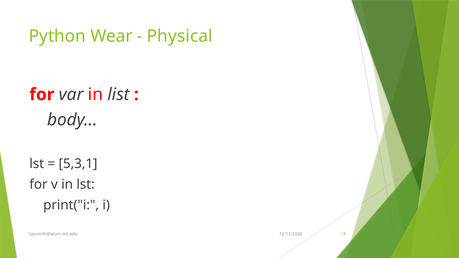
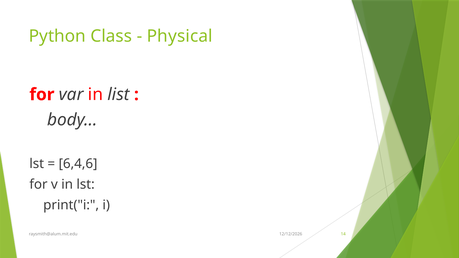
Wear: Wear -> Class (111, 36)
5,3,1: 5,3,1 -> 6,4,6 (78, 164)
